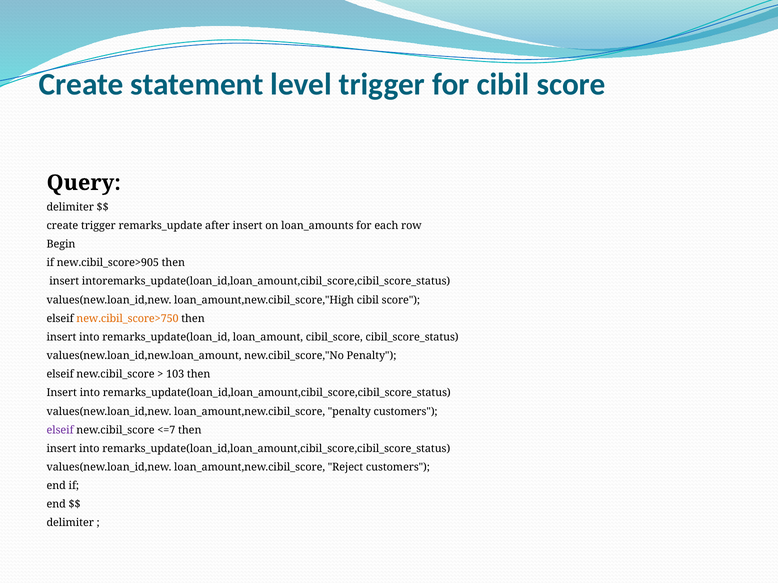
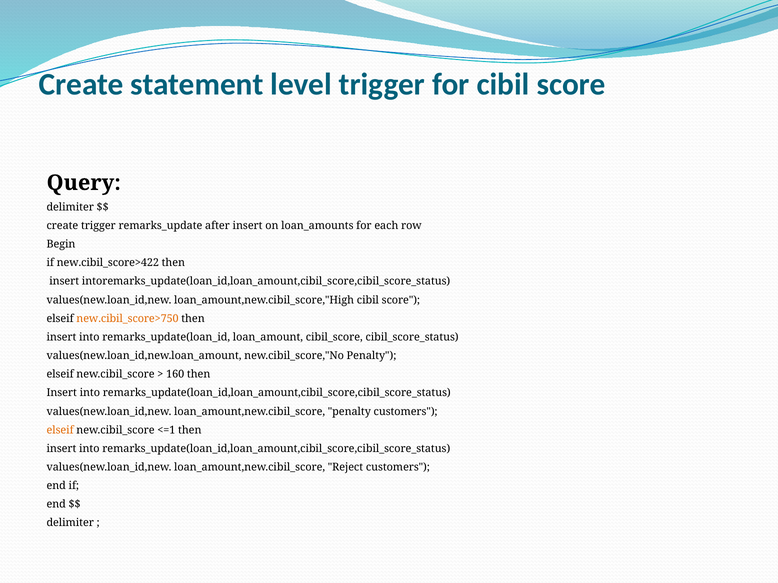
new.cibil_score>905: new.cibil_score>905 -> new.cibil_score>422 (108, 263)
103: 103 -> 160 (175, 375)
elseif colour: purple -> orange (60, 430)
<=7: <=7 -> <=1 (166, 430)
